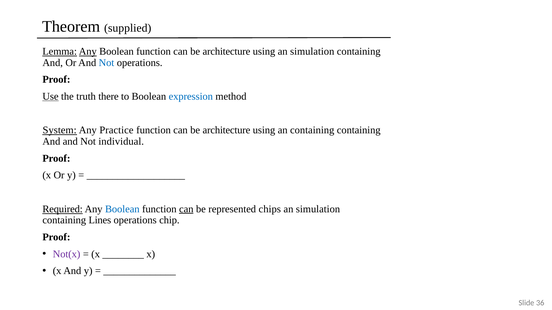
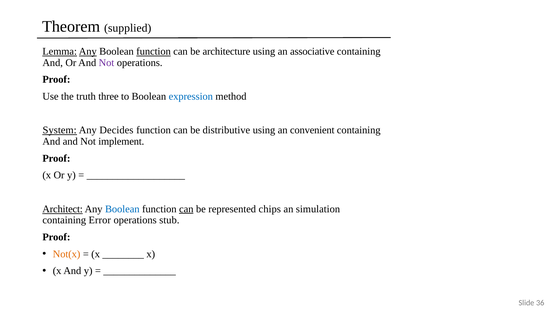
function underline: none -> present (154, 52)
using an simulation: simulation -> associative (312, 52)
Not colour: blue -> purple (106, 63)
Use underline: present -> none (50, 97)
there: there -> three (108, 97)
Practice: Practice -> Decides (116, 130)
architecture: architecture -> distributive (226, 130)
an containing: containing -> convenient (312, 130)
individual: individual -> implement (121, 142)
Required: Required -> Architect (63, 209)
Lines: Lines -> Error (100, 221)
chip: chip -> stub (169, 221)
Not(x colour: purple -> orange (67, 254)
